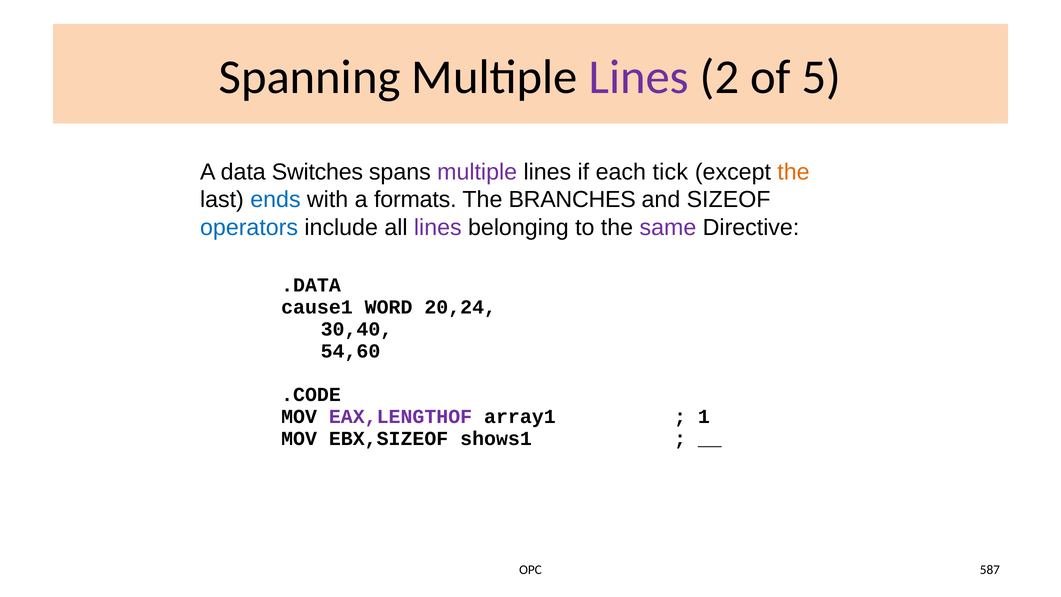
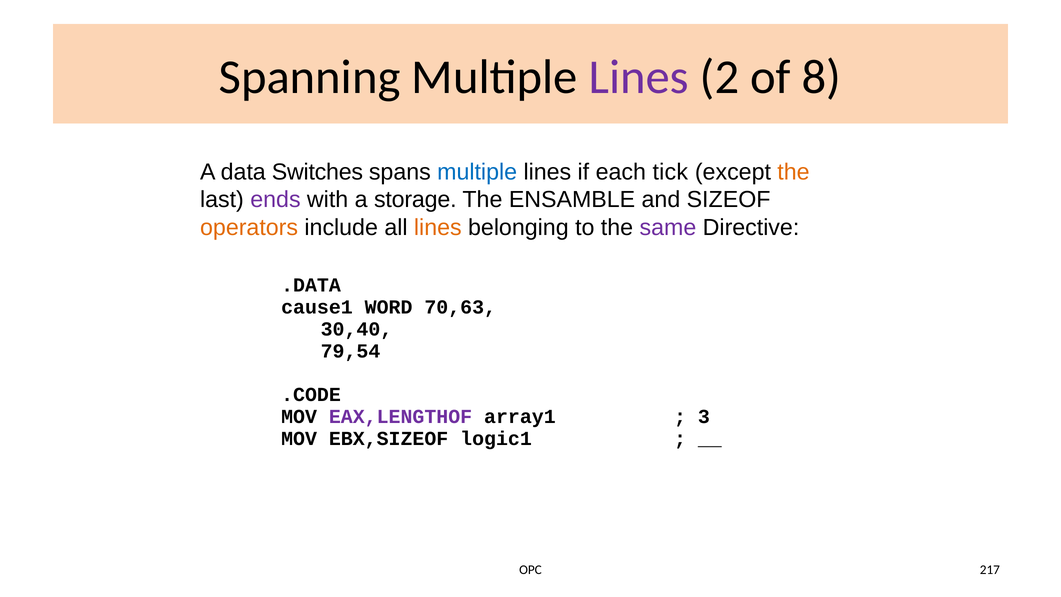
5: 5 -> 8 (821, 77)
multiple colour: purple -> blue (477, 172)
ends colour: blue -> purple (275, 200)
formats: formats -> storage (415, 200)
BRANCHES: BRANCHES -> ENSAMBLE (572, 200)
operators colour: blue -> orange (249, 228)
lines colour: purple -> orange (438, 228)
20,24: 20,24 -> 70,63 (460, 307)
54,60: 54,60 -> 79,54 (351, 351)
1: 1 -> 3 (704, 417)
shows1: shows1 -> logic1 (496, 439)
587: 587 -> 217 (990, 570)
